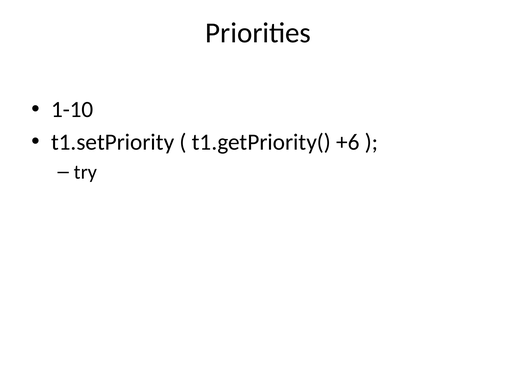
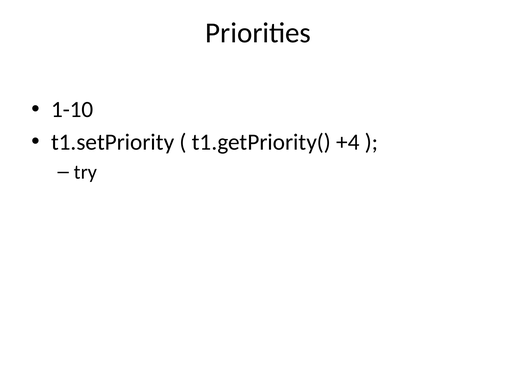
+6: +6 -> +4 (348, 142)
